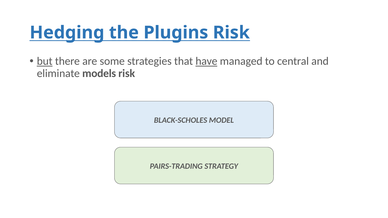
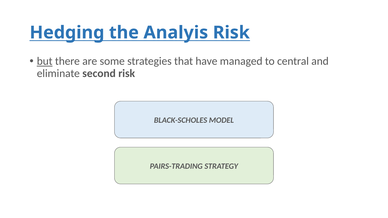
Plugins: Plugins -> Analyis (176, 33)
have underline: present -> none (206, 61)
models: models -> second (99, 73)
